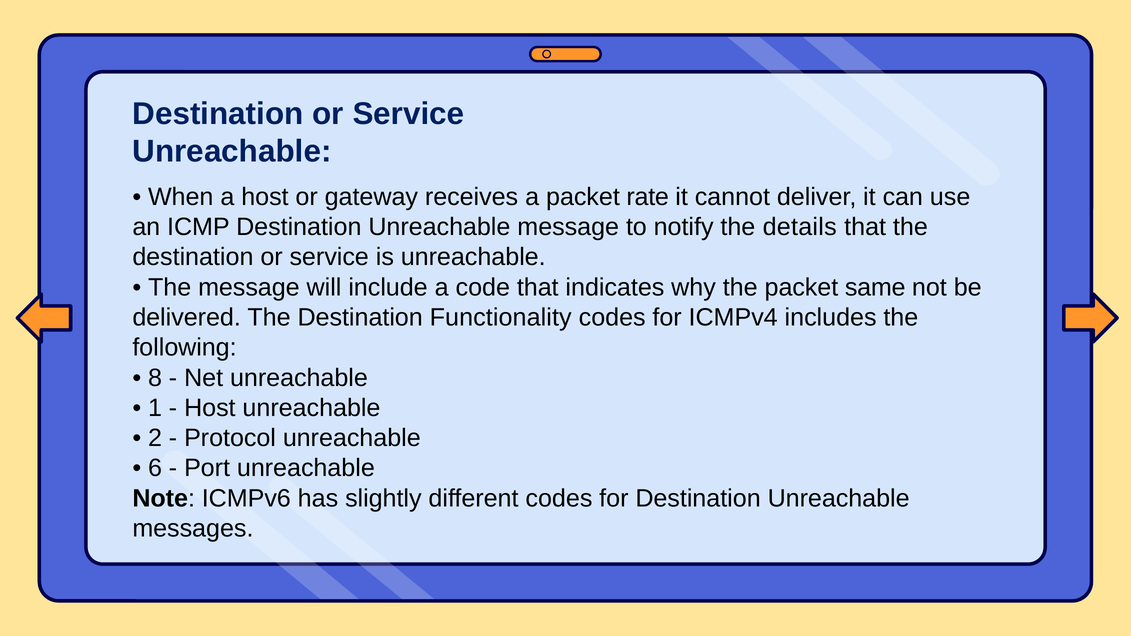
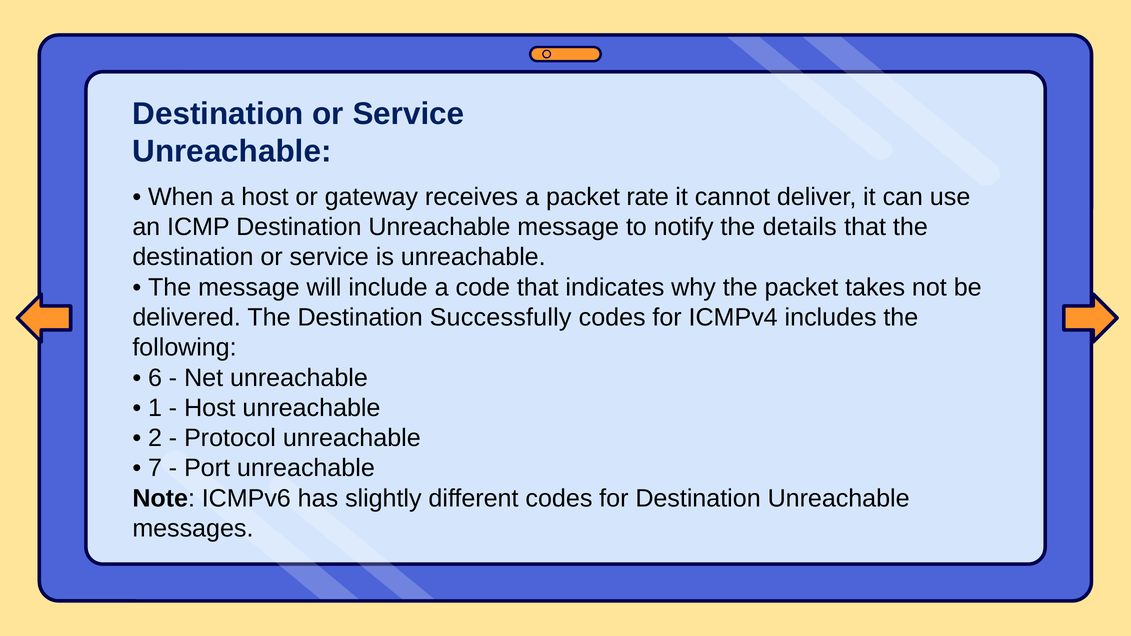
same: same -> takes (875, 287)
Functionality: Functionality -> Successfully (501, 318)
8: 8 -> 6 (155, 378)
6: 6 -> 7 (155, 468)
